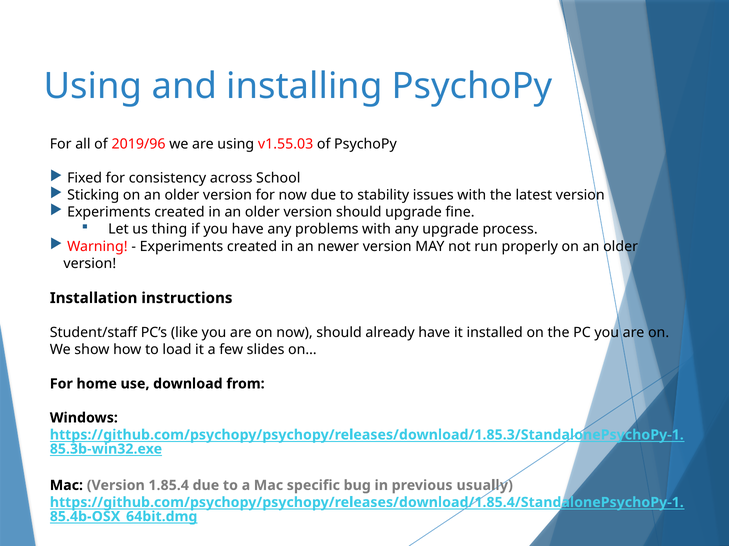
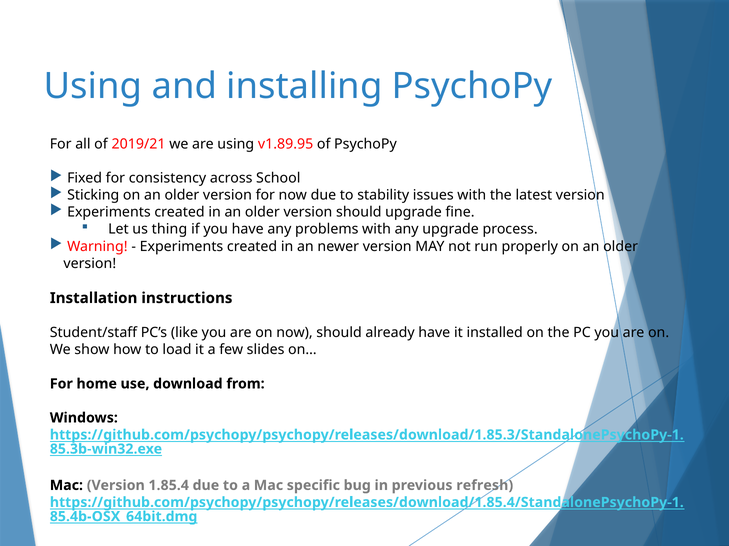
2019/96: 2019/96 -> 2019/21 (139, 144)
v1.55.03: v1.55.03 -> v1.89.95 (286, 144)
usually: usually -> refresh (485, 486)
